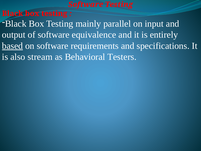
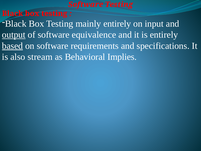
mainly parallel: parallel -> entirely (117, 24)
output underline: none -> present (14, 35)
Testers: Testers -> Implies (122, 57)
